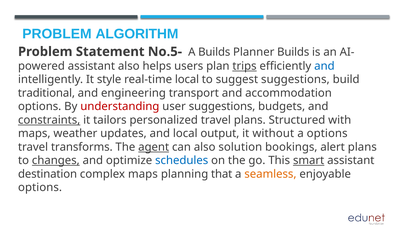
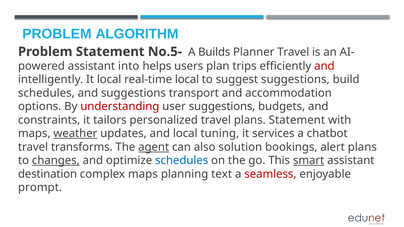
Planner Builds: Builds -> Travel (293, 52)
assistant also: also -> into (129, 66)
trips underline: present -> none (245, 66)
and colour: blue -> red (324, 66)
It style: style -> local (109, 80)
traditional: traditional -> schedules (46, 93)
and engineering: engineering -> suggestions (133, 93)
constraints underline: present -> none (49, 120)
plans Structured: Structured -> Statement (297, 120)
weather underline: none -> present (75, 134)
output: output -> tuning (220, 134)
without: without -> services (273, 134)
a options: options -> chatbot (327, 134)
that: that -> text (222, 174)
seamless colour: orange -> red (270, 174)
options: options -> prompt (40, 188)
